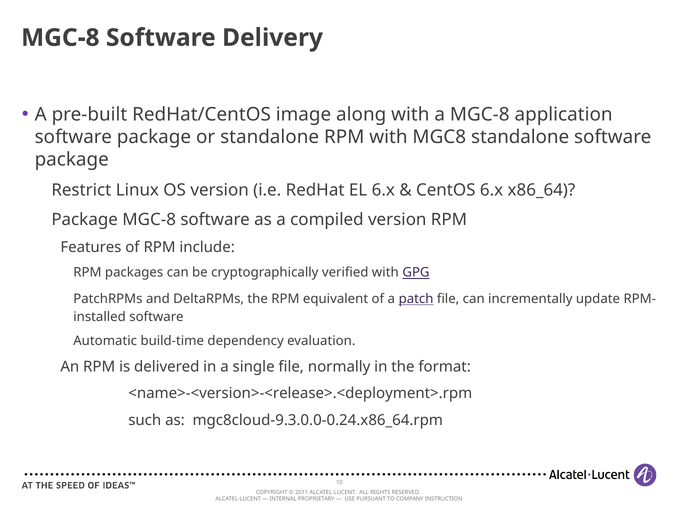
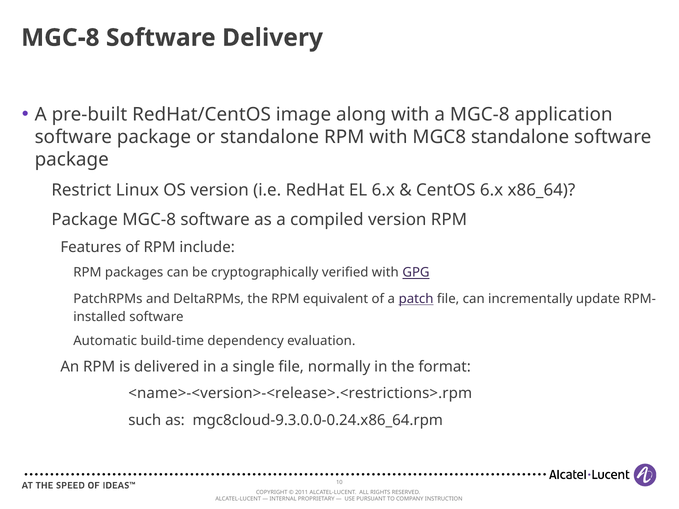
<name>-<version>-<release>.<deployment>.rpm: <name>-<version>-<release>.<deployment>.rpm -> <name>-<version>-<release>.<restrictions>.rpm (300, 394)
